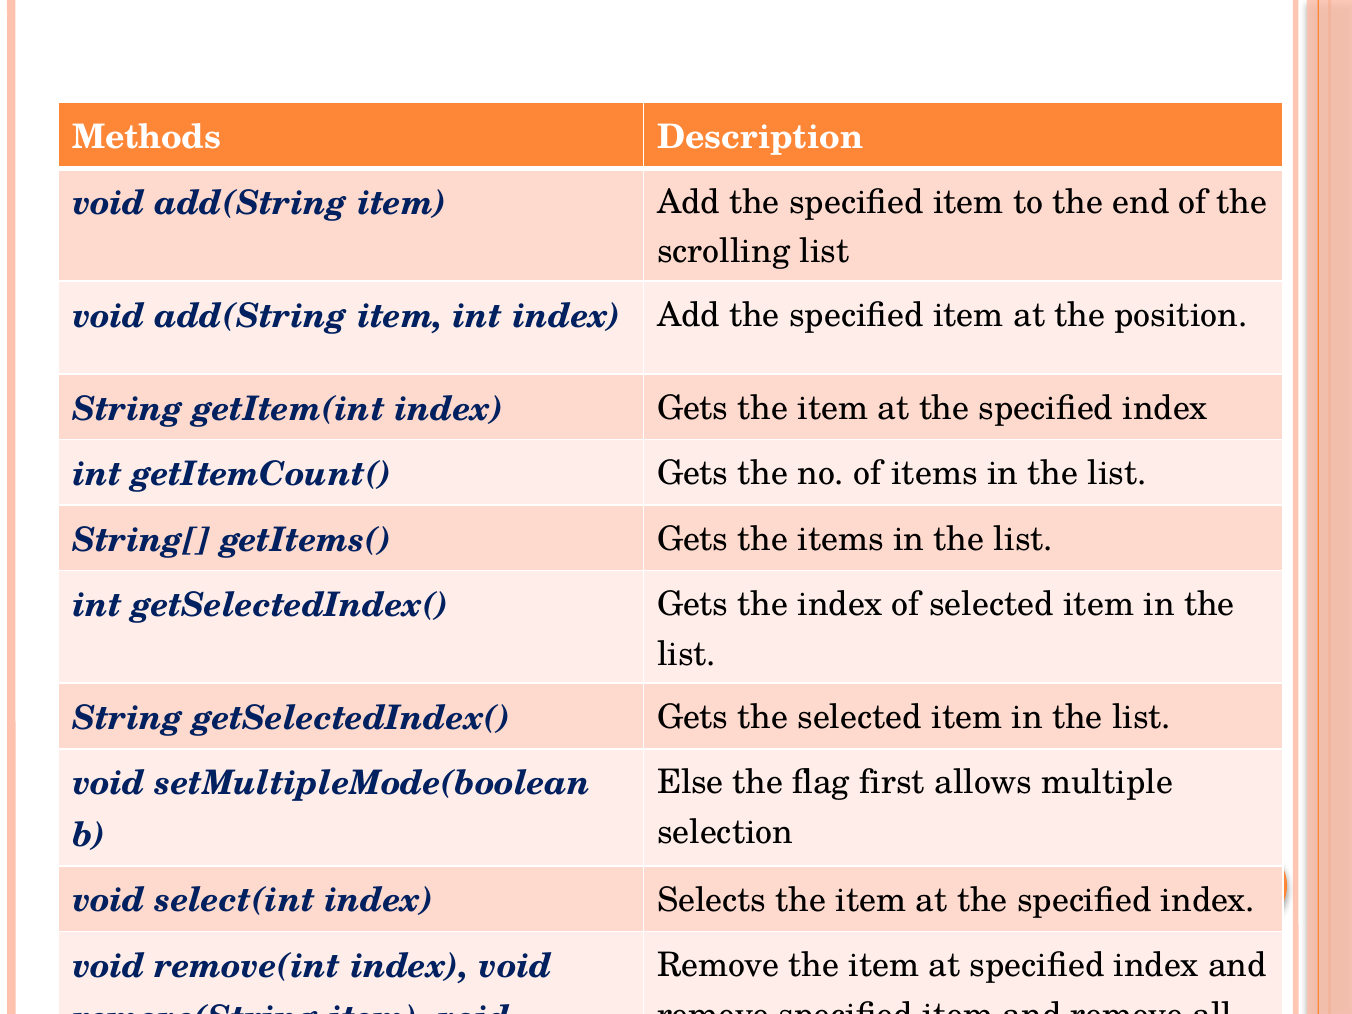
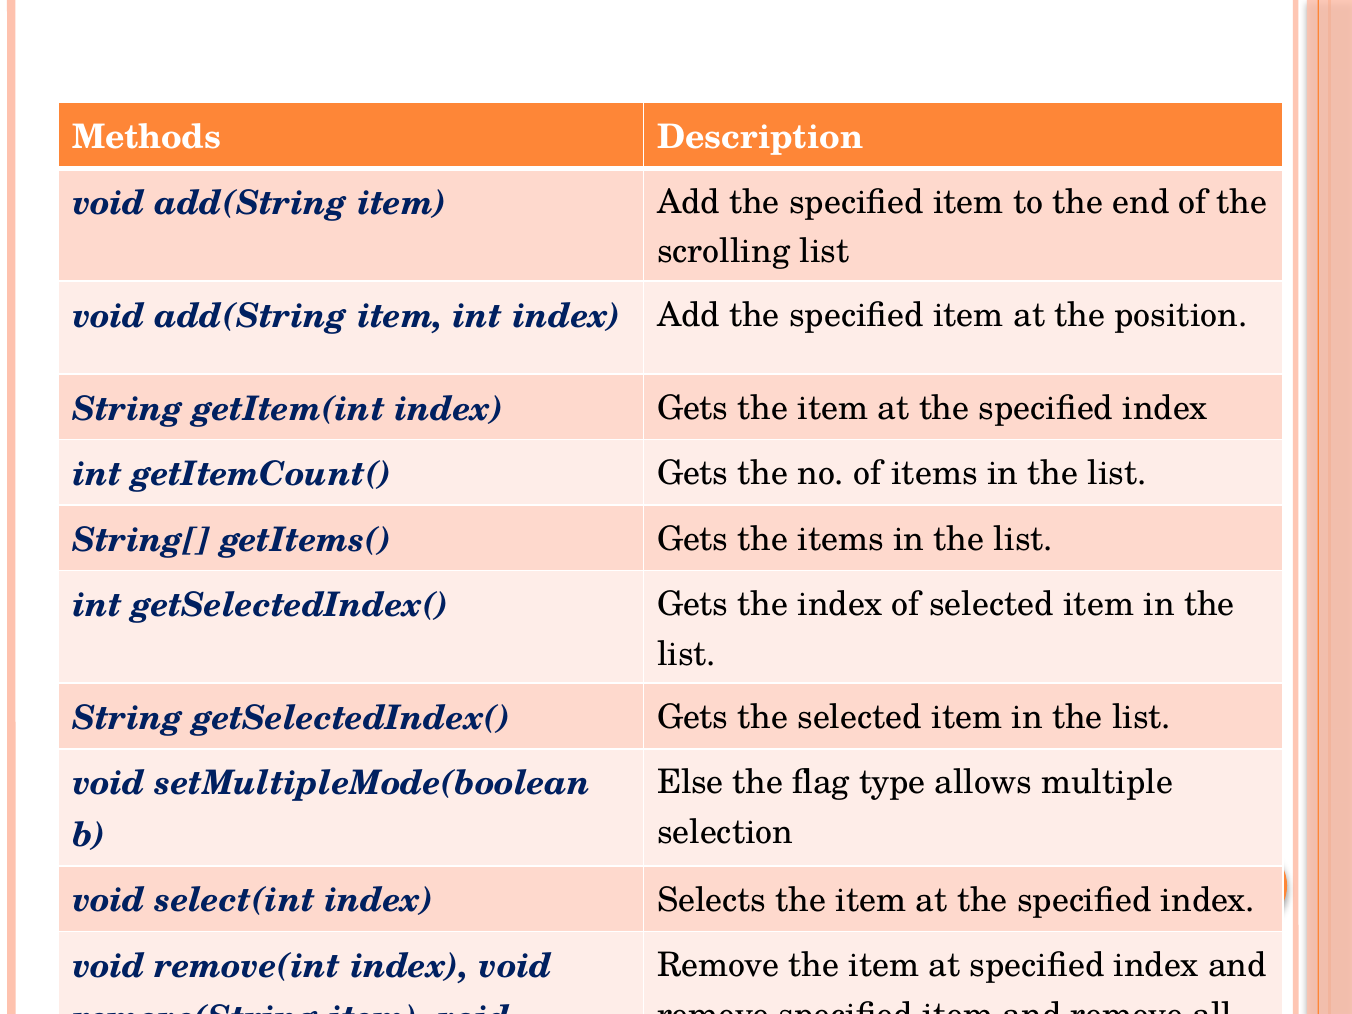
first: first -> type (892, 783)
